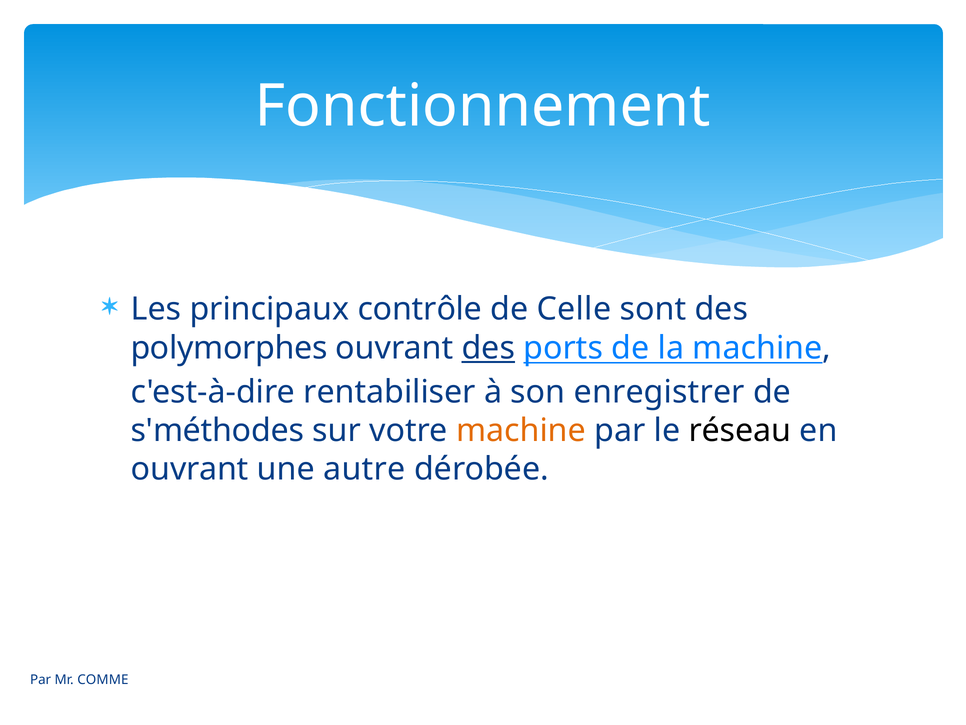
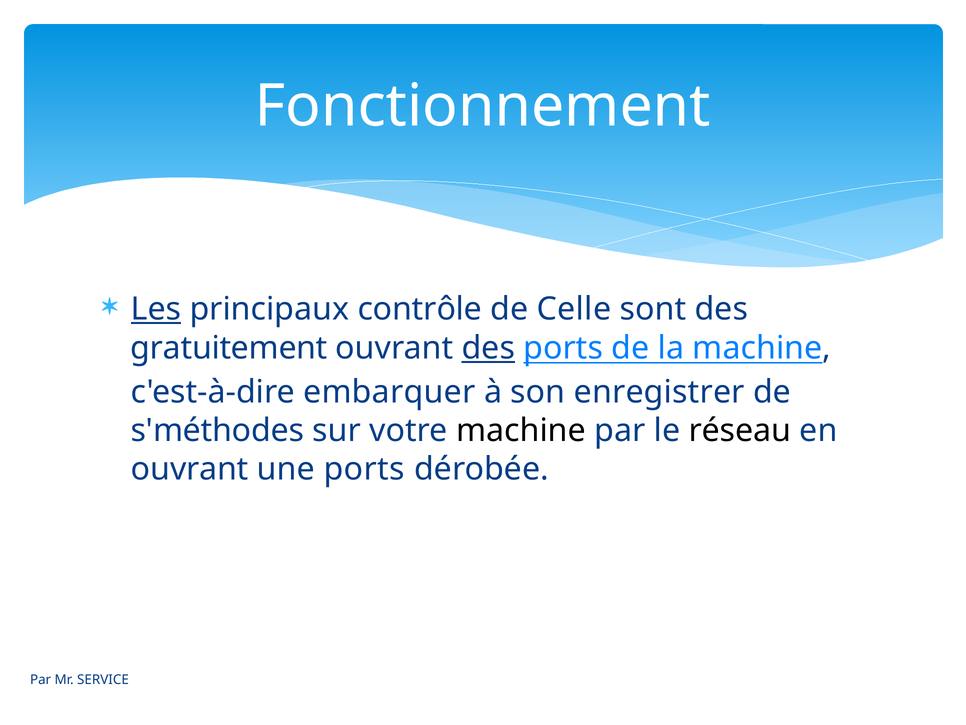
Les underline: none -> present (156, 309)
polymorphes: polymorphes -> gratuitement (229, 348)
rentabiliser: rentabiliser -> embarquer (389, 392)
machine colour: orange -> black (521, 430)
une autre: autre -> ports (364, 469)
COMME: COMME -> SERVICE (103, 679)
